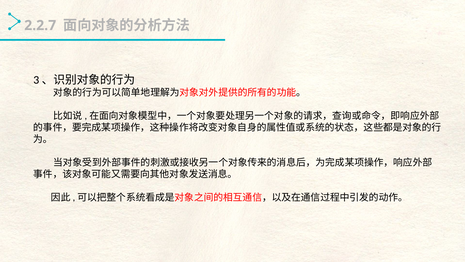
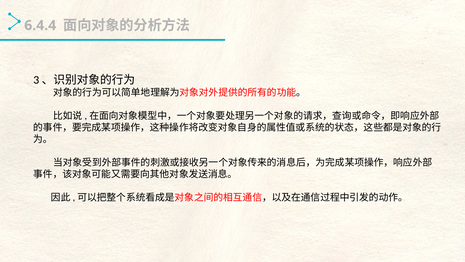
2.2.7: 2.2.7 -> 6.4.4 (40, 25)
